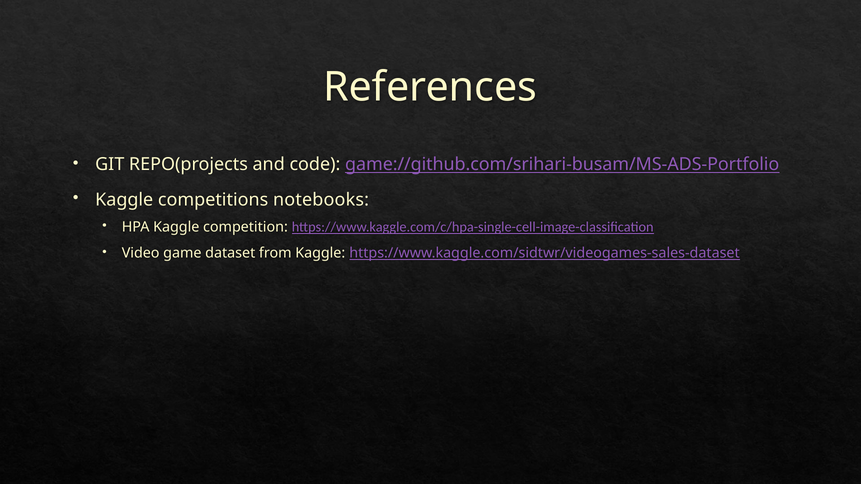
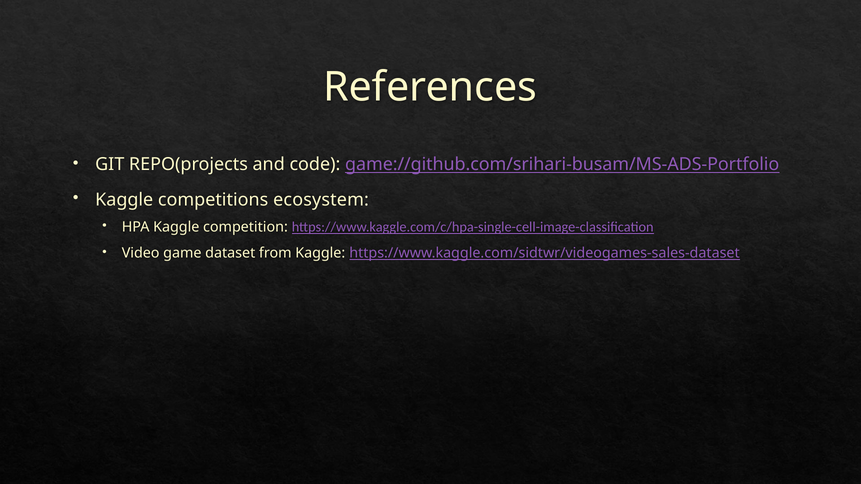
notebooks: notebooks -> ecosystem (321, 200)
